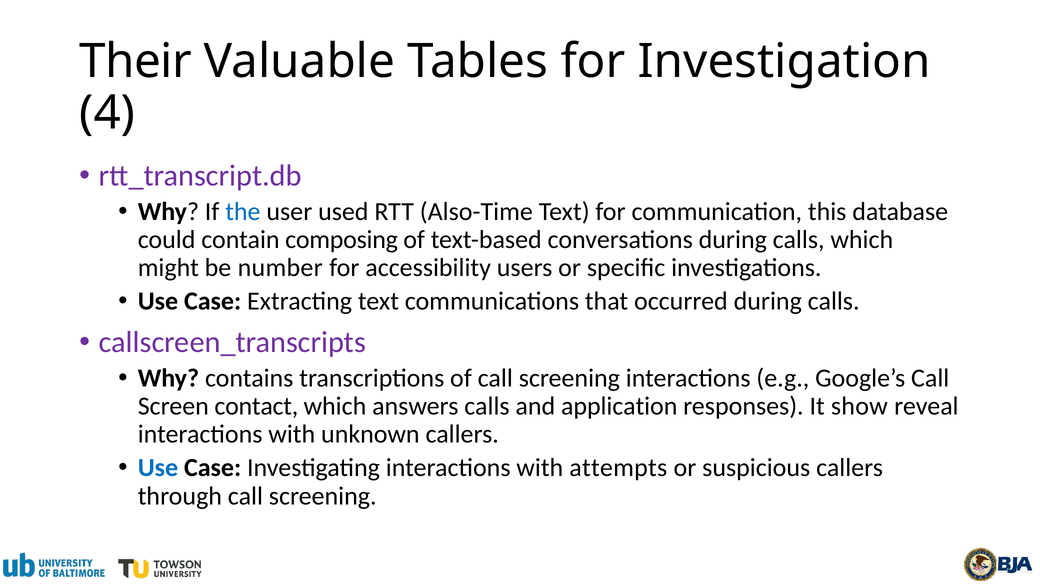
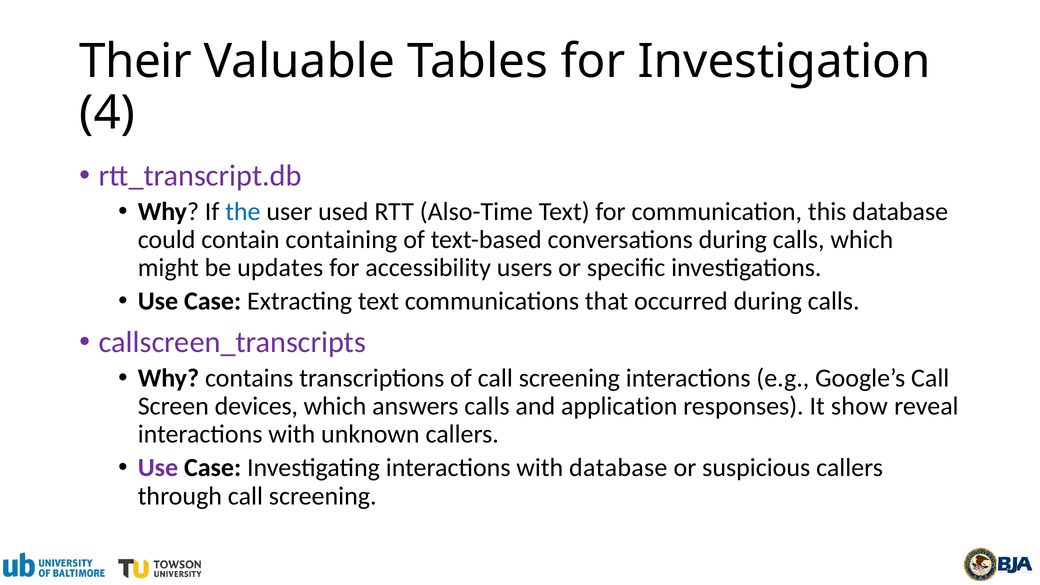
composing: composing -> containing (341, 240)
number: number -> updates (280, 268)
contact: contact -> devices (256, 406)
Use colour: blue -> purple (158, 468)
with attempts: attempts -> database (618, 468)
